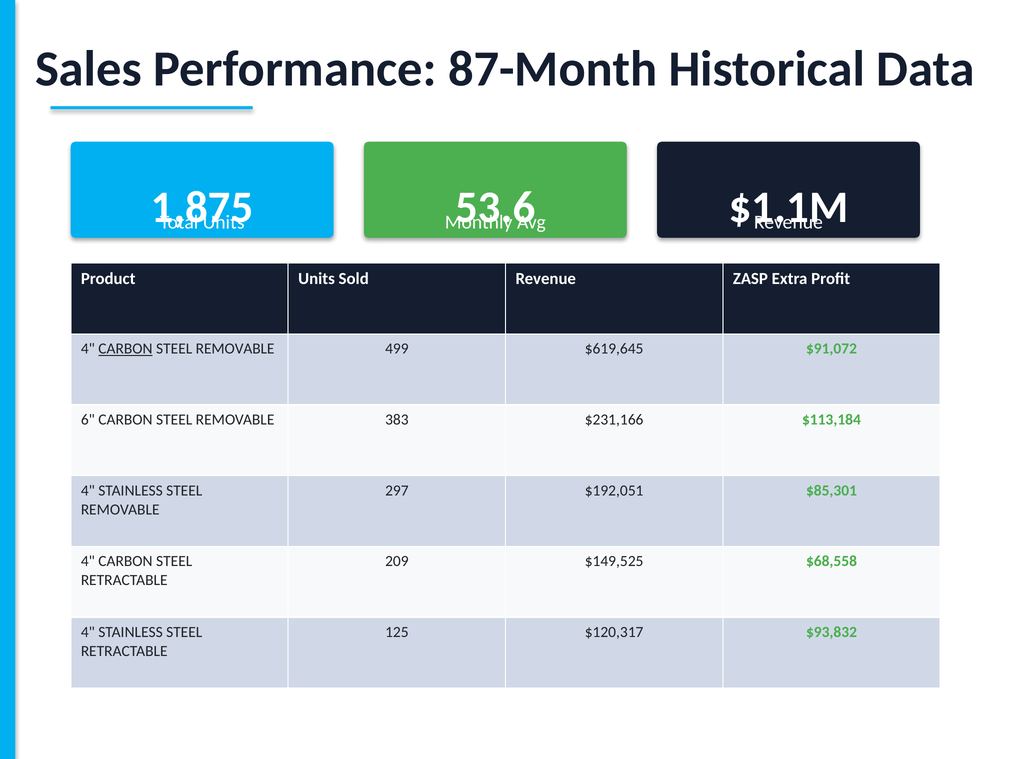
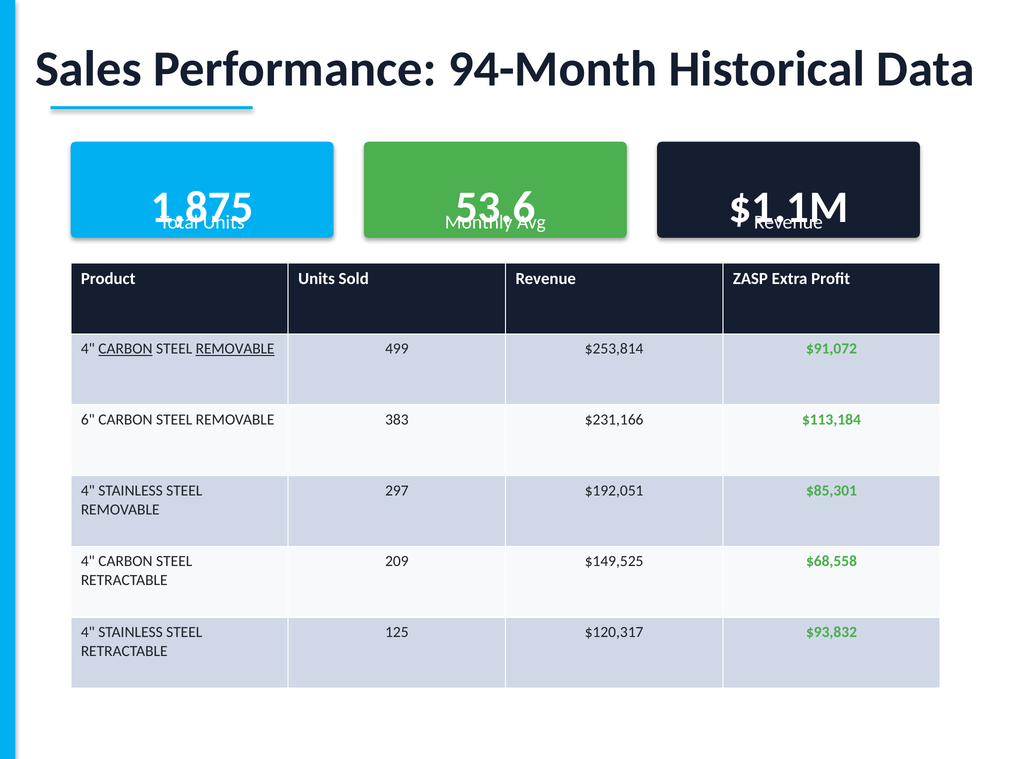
87-Month: 87-Month -> 94-Month (553, 69)
REMOVABLE underline: none -> present (235, 348)
$619,645: $619,645 -> $253,814 (614, 348)
